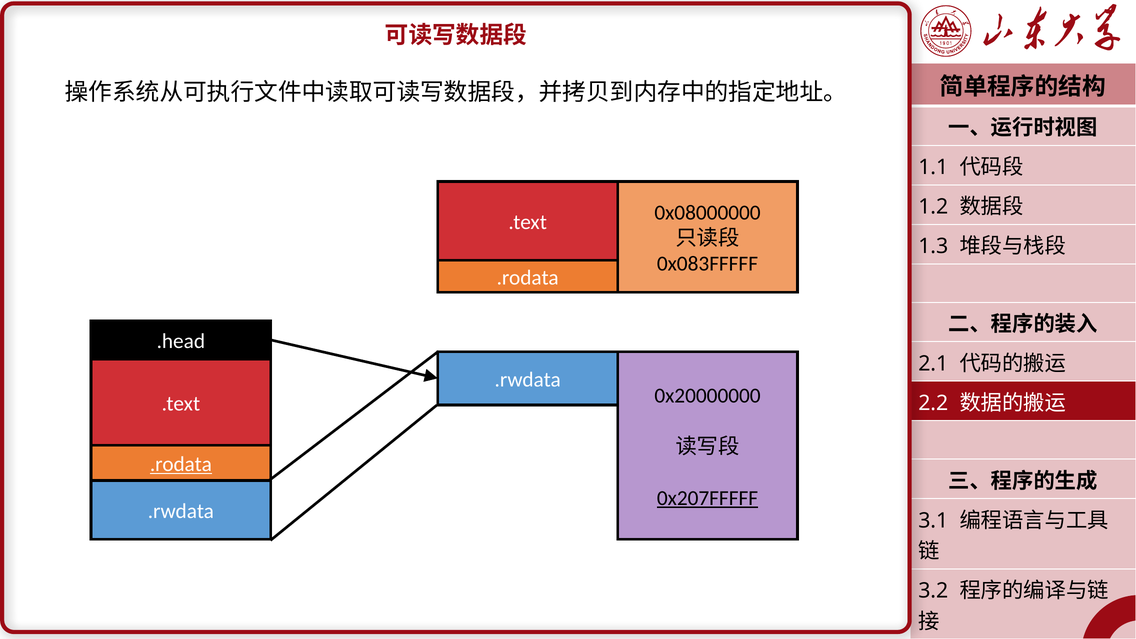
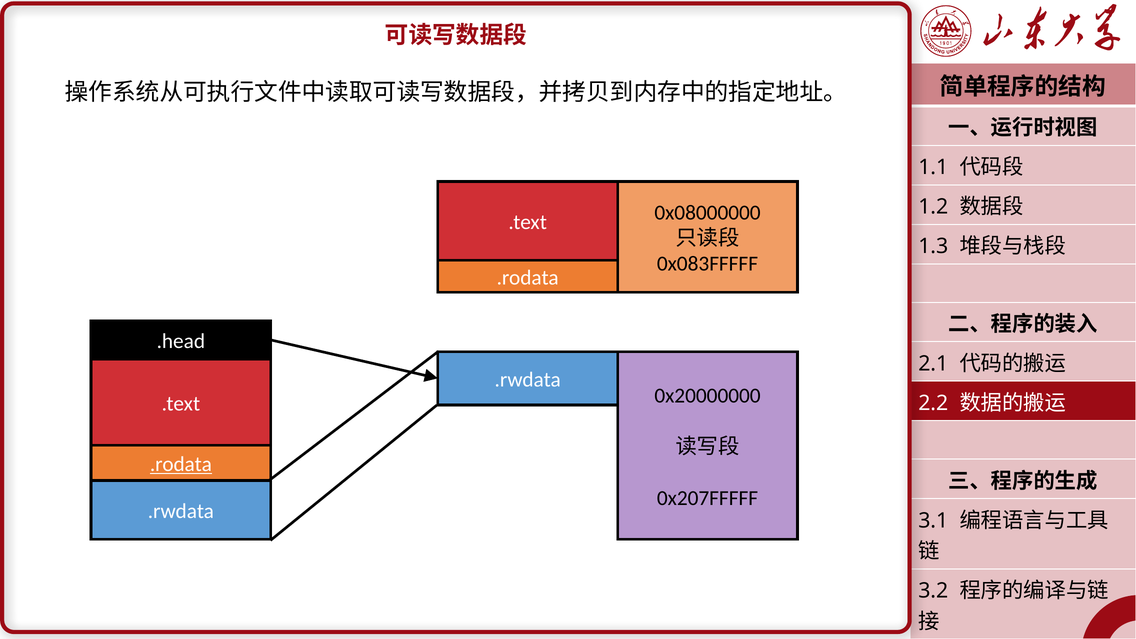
0x207FFFFF underline: present -> none (707, 498)
